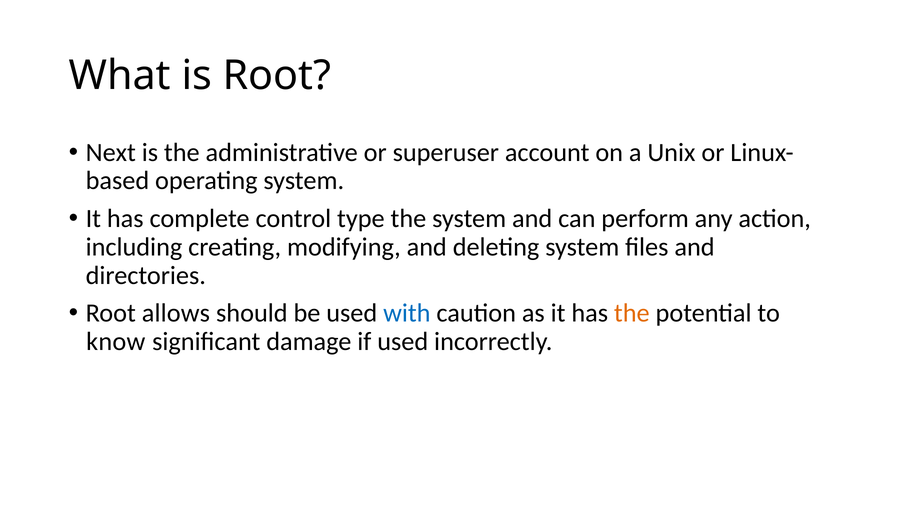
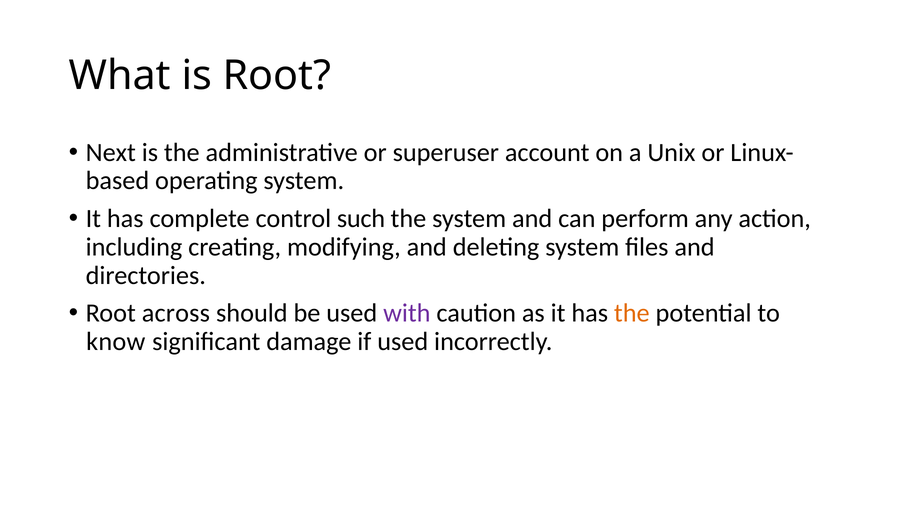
type: type -> such (361, 219)
allows: allows -> across (176, 313)
with colour: blue -> purple (407, 313)
